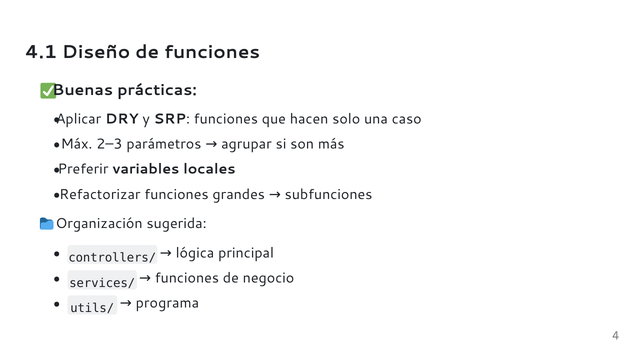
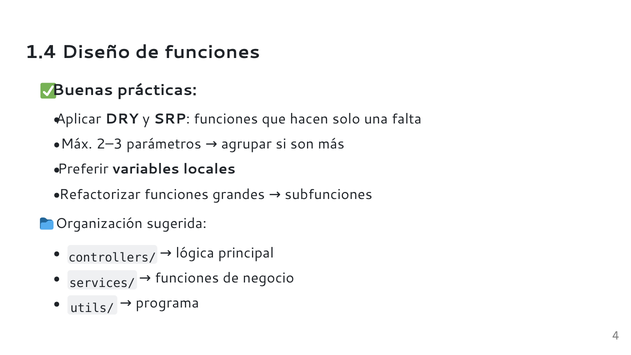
4.1: 4.1 -> 1.4 (41, 52)
caso: caso -> falta (407, 119)
